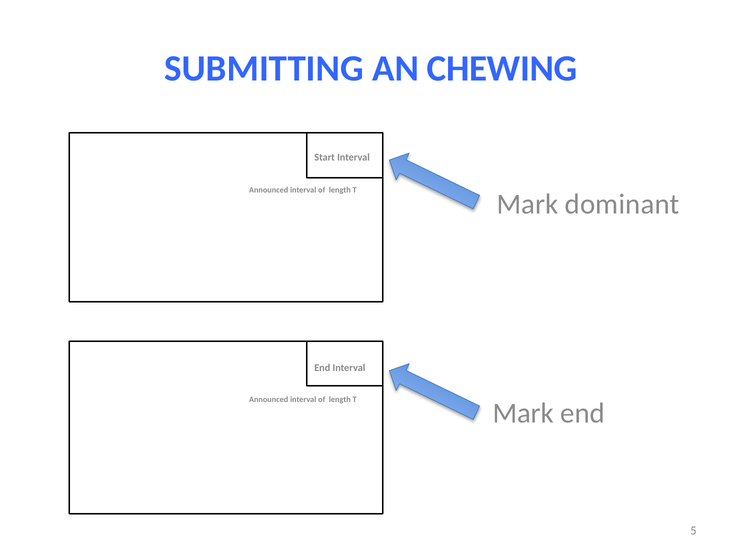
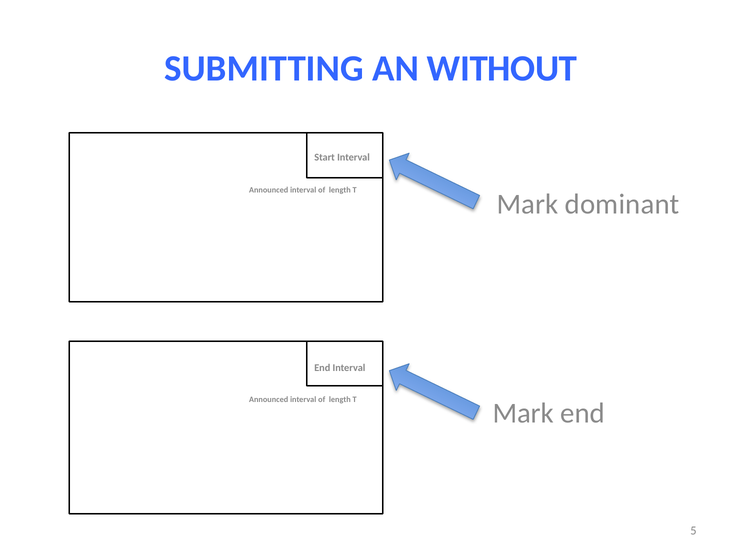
CHEWING: CHEWING -> WITHOUT (502, 68)
